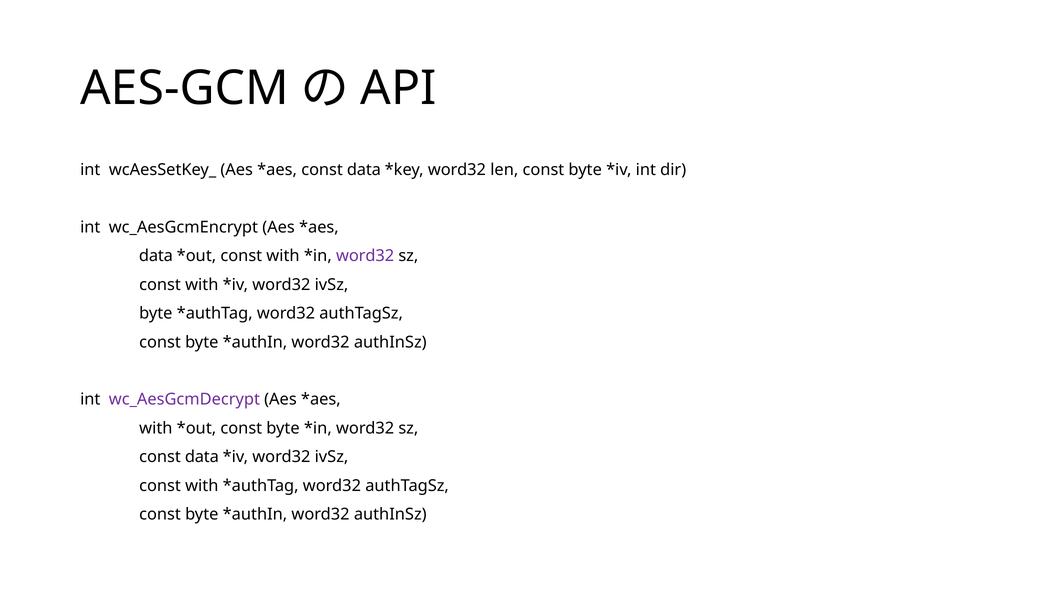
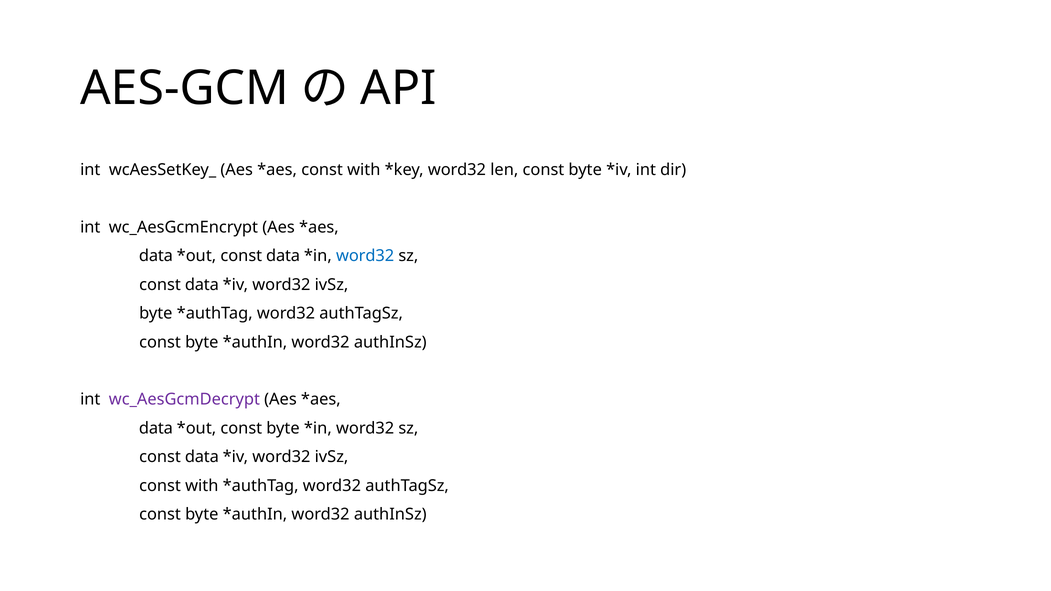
data: data -> with (364, 170)
with: with -> data (283, 256)
word32 colour: purple -> blue (365, 256)
with: with -> data (202, 285)
with: with -> data (156, 428)
